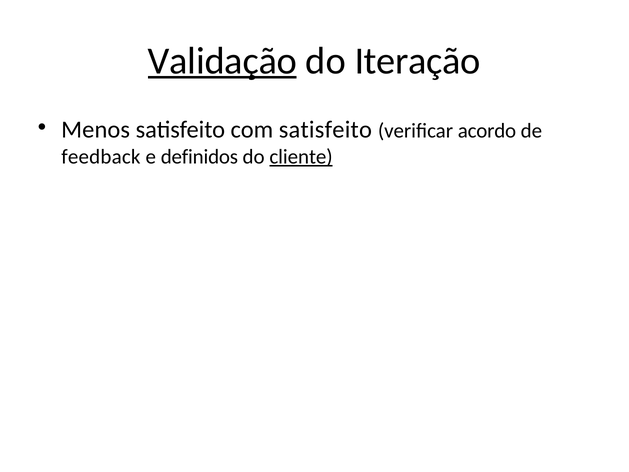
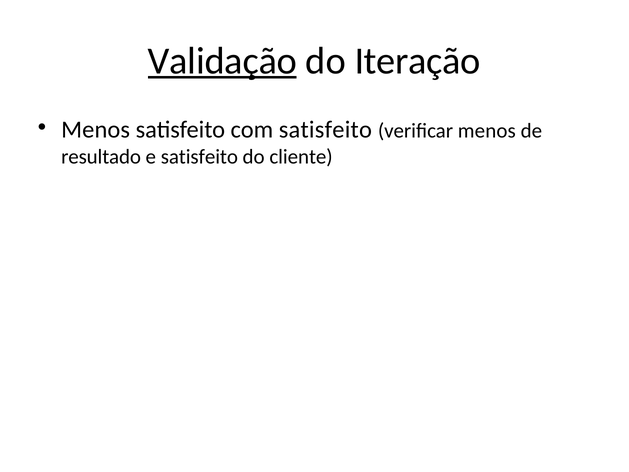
verificar acordo: acordo -> menos (487, 131)
feedback: feedback -> resultado (101, 157)
e definidos: definidos -> satisfeito (199, 157)
cliente underline: present -> none (301, 157)
